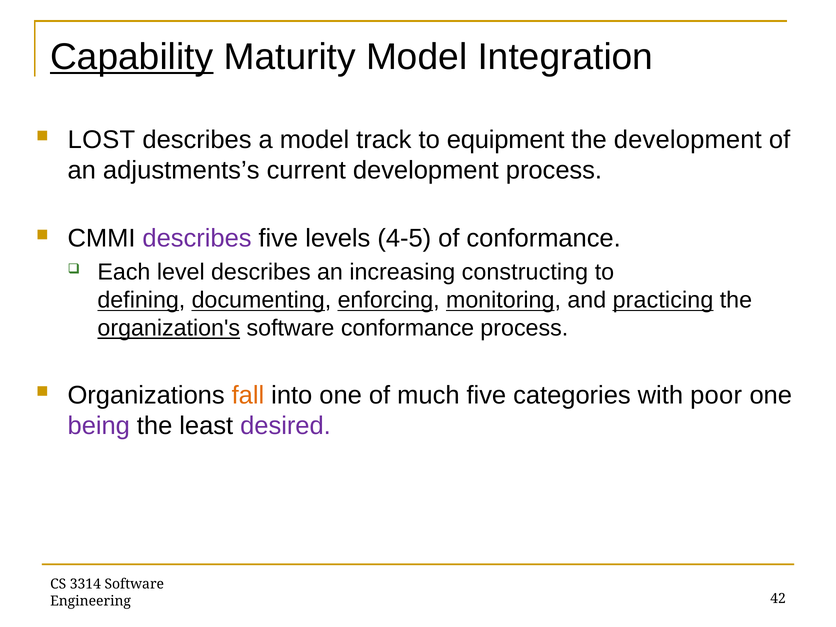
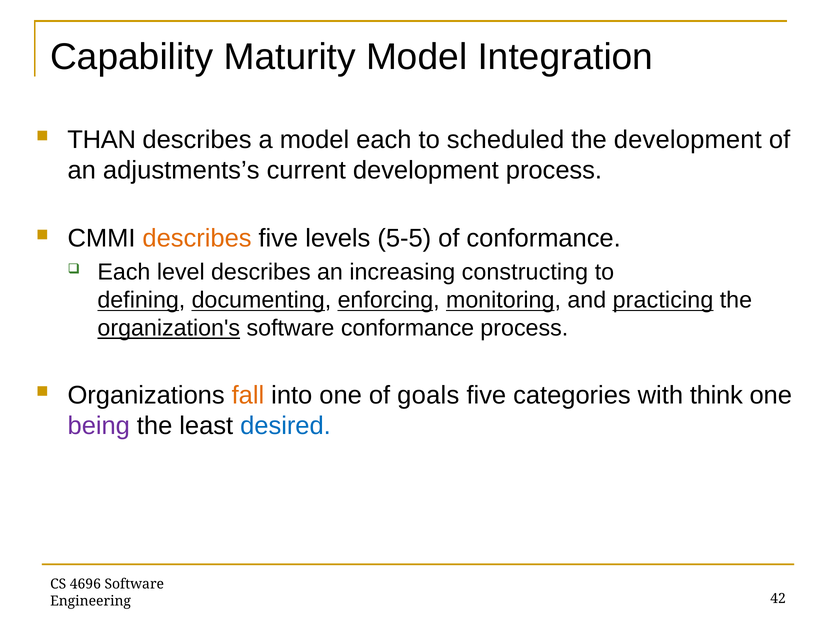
Capability underline: present -> none (132, 57)
LOST: LOST -> THAN (102, 140)
model track: track -> each (384, 140)
equipment: equipment -> scheduled (506, 140)
describes colour: purple -> orange (197, 239)
4-5: 4-5 -> 5-5 (404, 239)
much: much -> goals (428, 395)
poor: poor -> think (716, 395)
desired colour: purple -> blue (285, 426)
3314: 3314 -> 4696 (85, 584)
